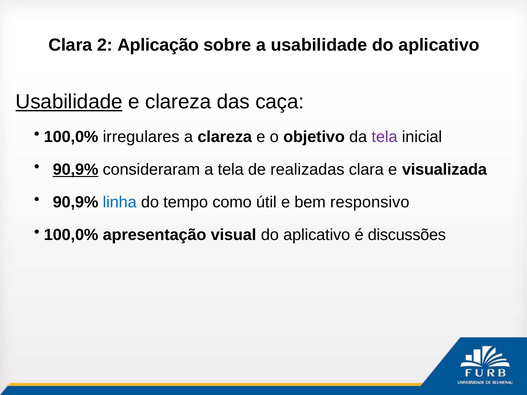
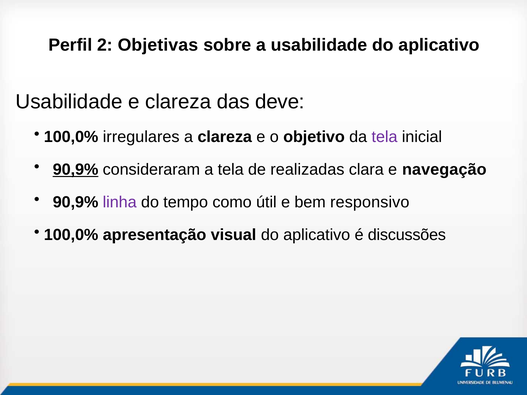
Clara: Clara -> Perfil (70, 45)
Aplicação: Aplicação -> Objetivas (158, 45)
Usabilidade underline: present -> none (69, 102)
caça: caça -> deve (280, 102)
visualizada: visualizada -> navegação (444, 170)
linha colour: blue -> purple (120, 202)
